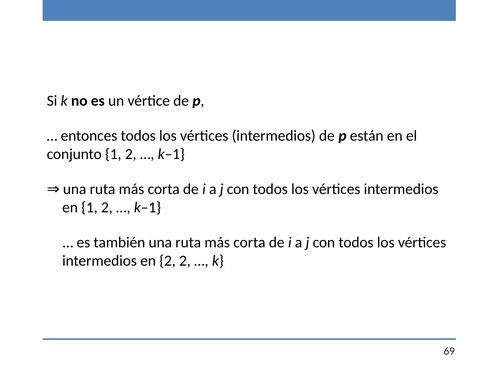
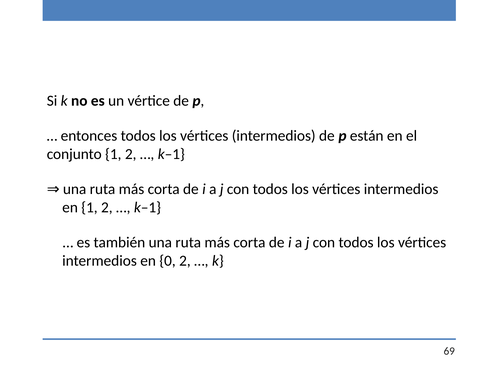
en 2: 2 -> 0 (168, 261)
